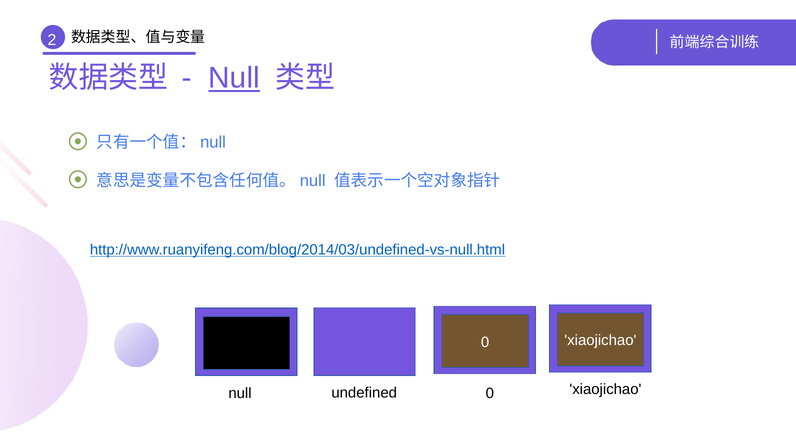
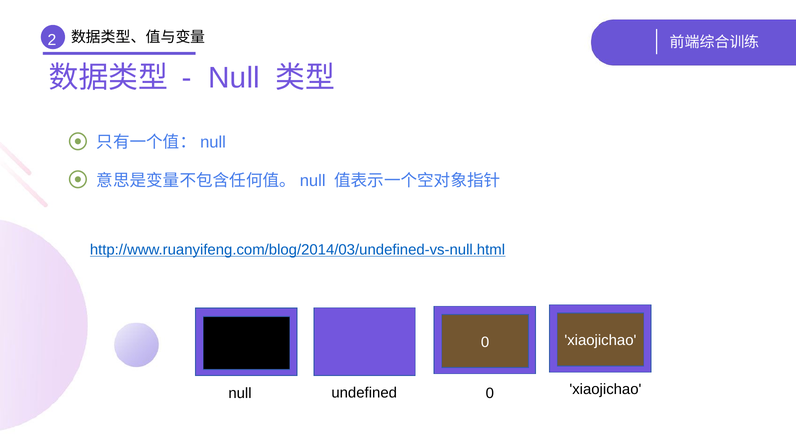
Null underline: present -> none (234, 78)
